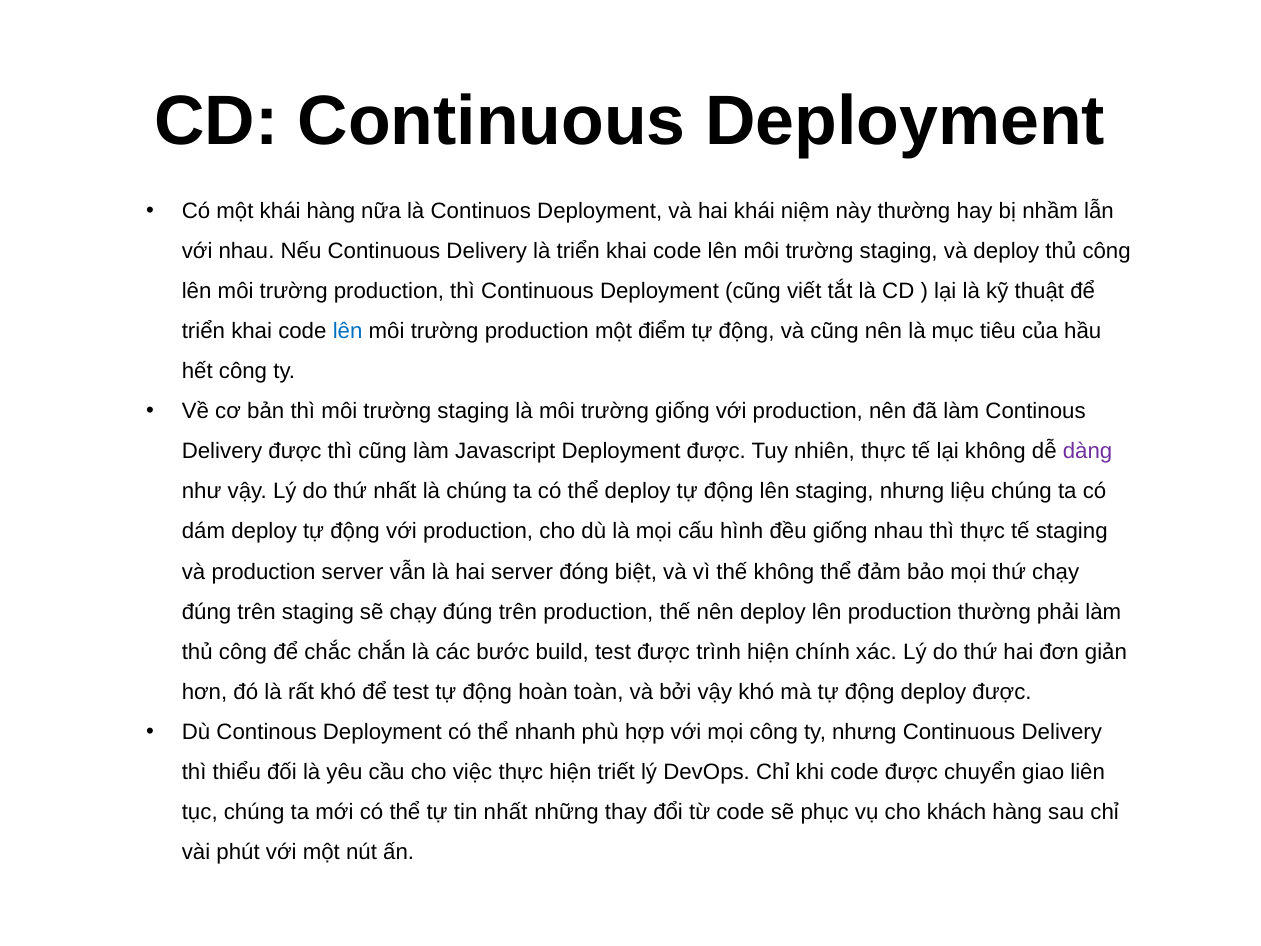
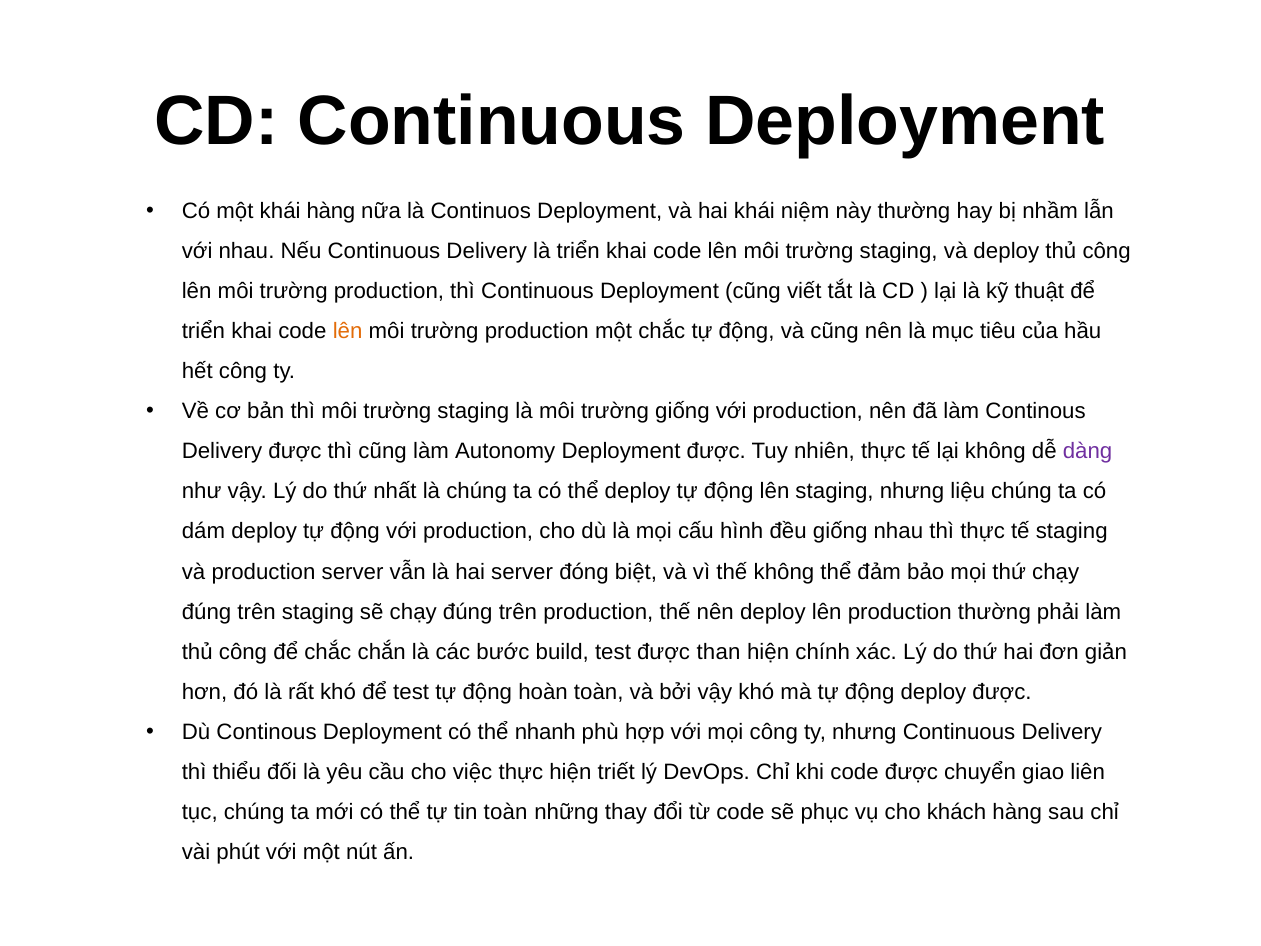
lên colour: blue -> orange (348, 331)
một điểm: điểm -> chắc (662, 331)
Javascript: Javascript -> Autonomy (505, 451)
trình: trình -> than (719, 652)
tin nhất: nhất -> toàn (506, 812)
